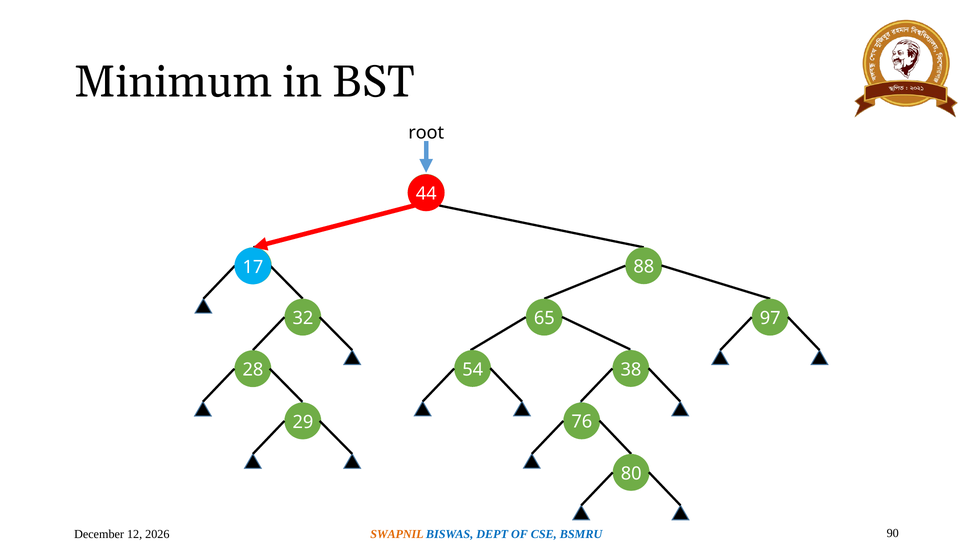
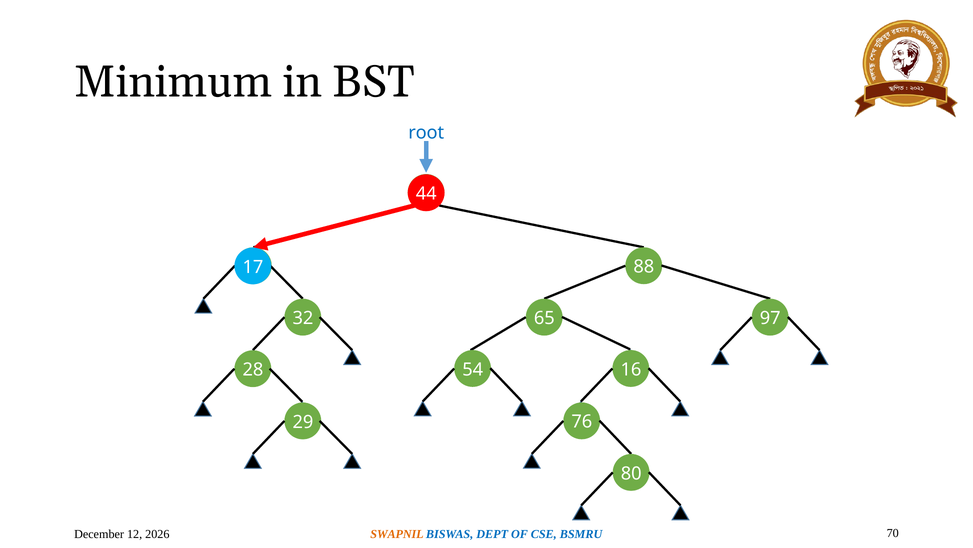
root colour: black -> blue (426, 133)
38: 38 -> 16 (631, 369)
90: 90 -> 70 (893, 533)
